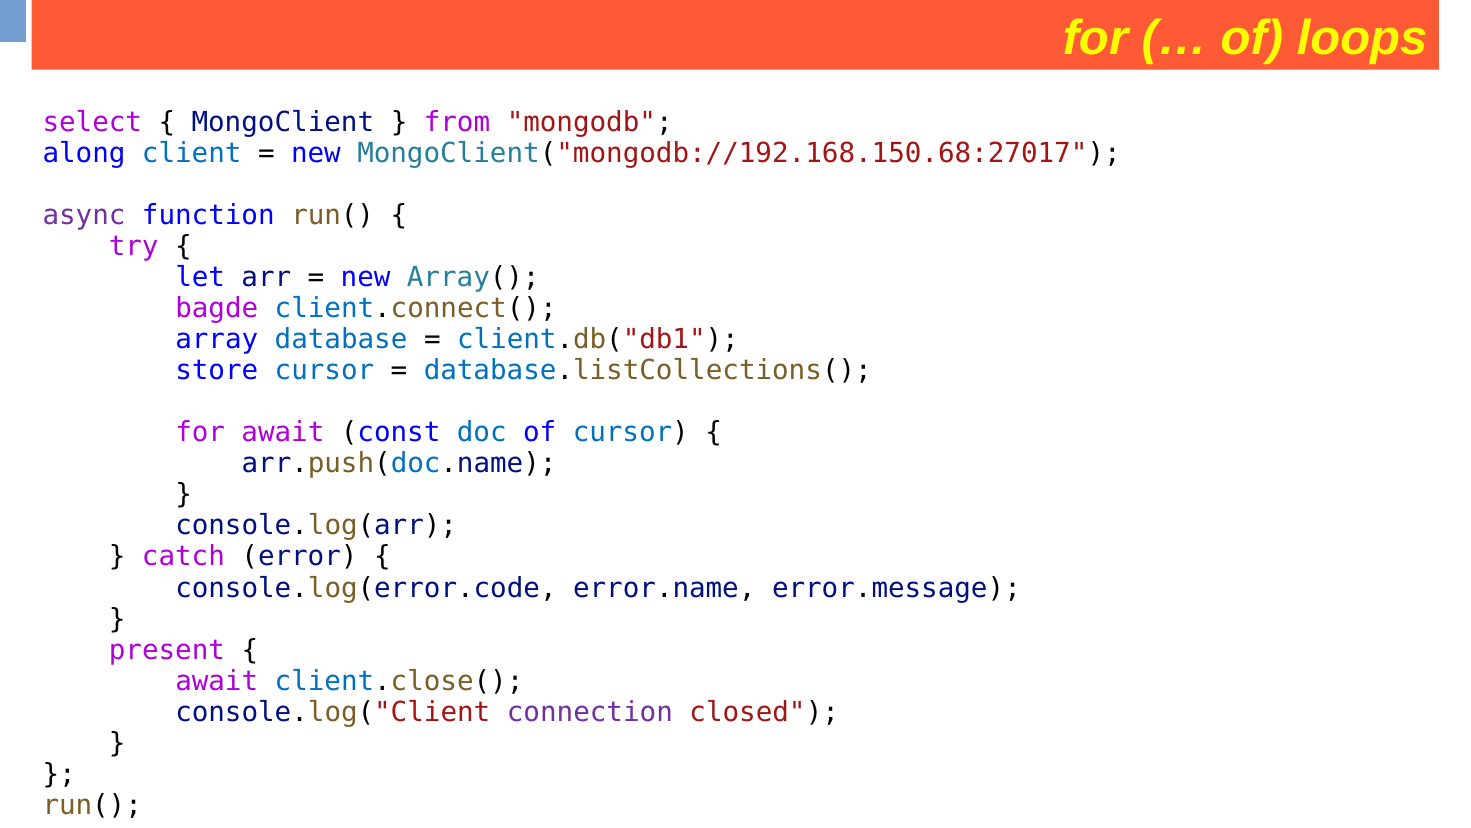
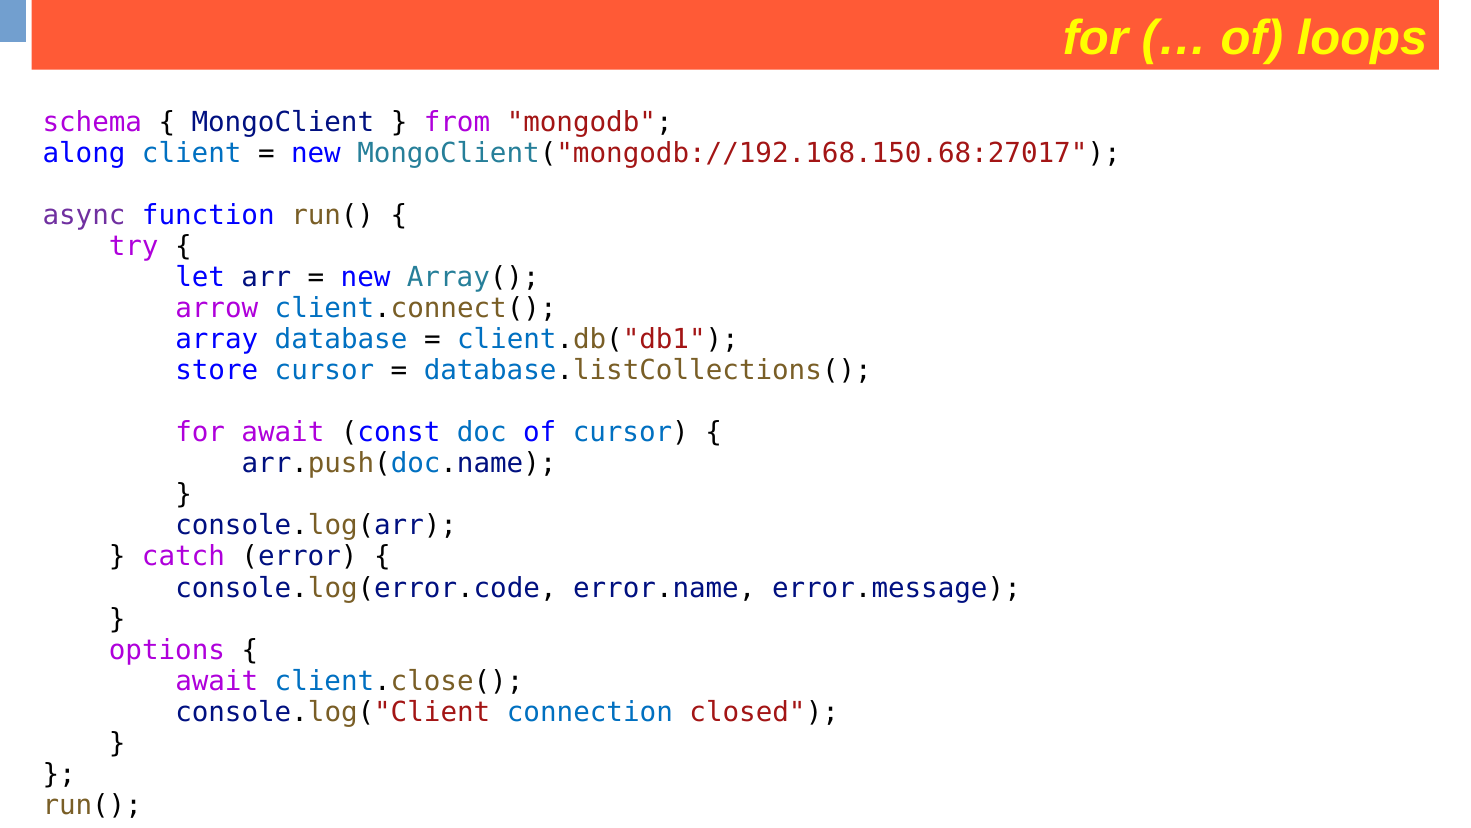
select: select -> schema (92, 122)
bagde: bagde -> arrow (217, 308)
present: present -> options (167, 650)
connection colour: purple -> blue (590, 712)
